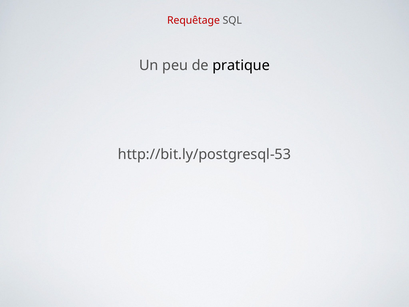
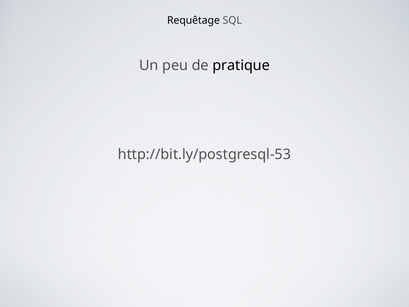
Requêtage colour: red -> black (193, 20)
